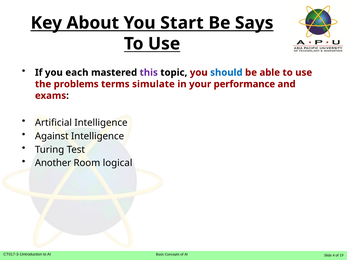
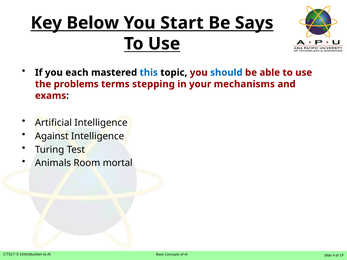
About: About -> Below (93, 23)
this colour: purple -> blue (149, 73)
simulate: simulate -> stepping (153, 84)
performance: performance -> mechanisms (244, 84)
Another: Another -> Animals (53, 163)
logical: logical -> mortal (118, 163)
